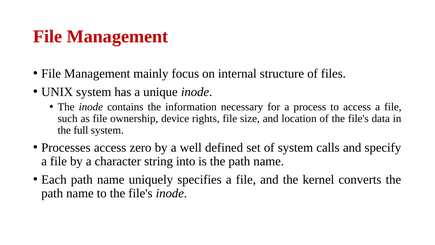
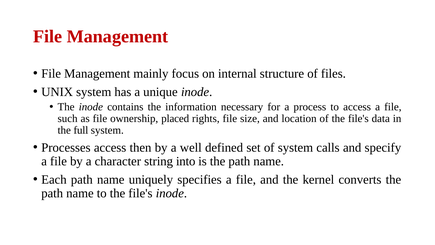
device: device -> placed (175, 118)
zero: zero -> then (141, 147)
